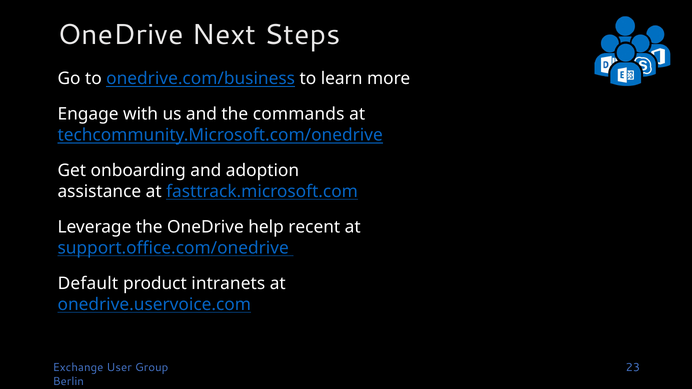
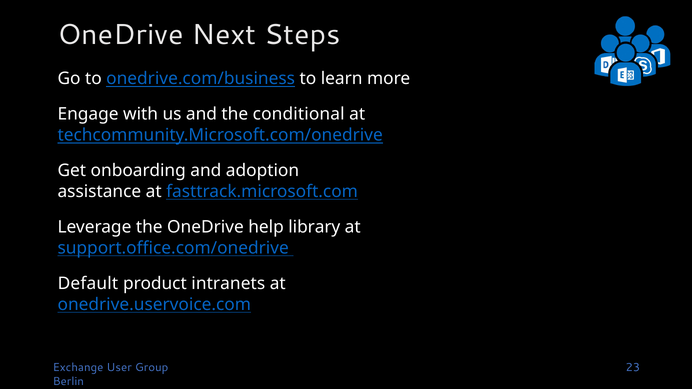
commands: commands -> conditional (299, 114)
recent: recent -> library (314, 227)
